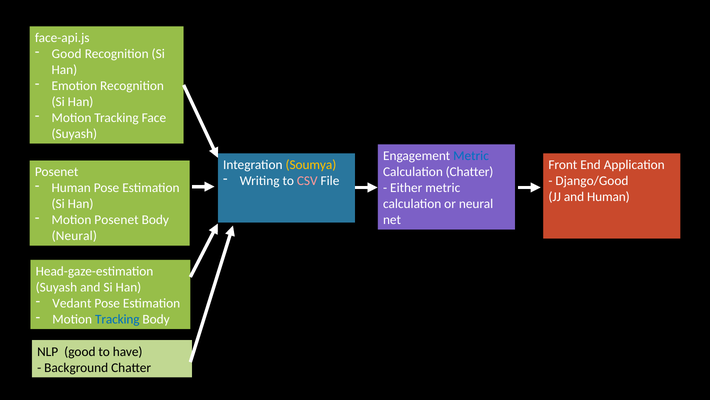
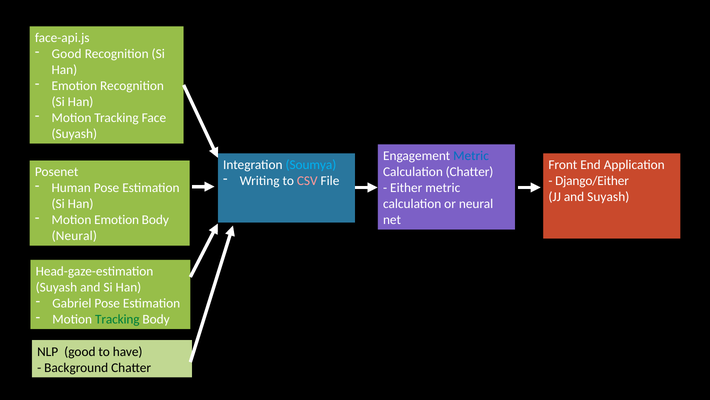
Soumya colour: yellow -> light blue (311, 165)
Django/Good: Django/Good -> Django/Either (592, 181)
and Human: Human -> Suyash (608, 197)
Motion Posenet: Posenet -> Emotion (117, 220)
Vedant: Vedant -> Gabriel (72, 303)
Tracking colour: blue -> green (117, 319)
